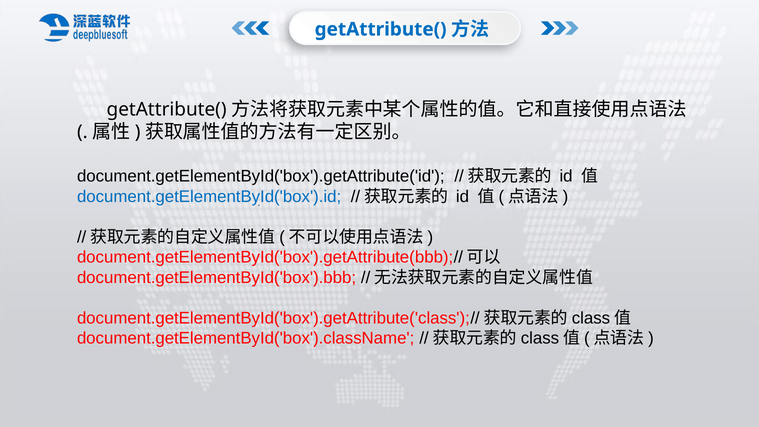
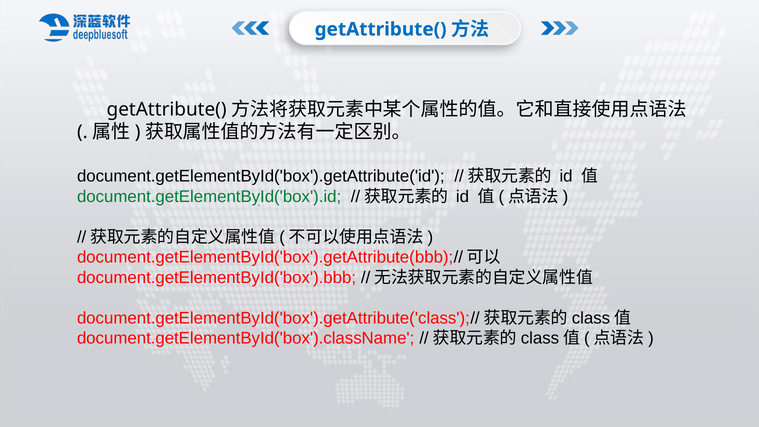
document.getElementById('box').id colour: blue -> green (209, 197)
